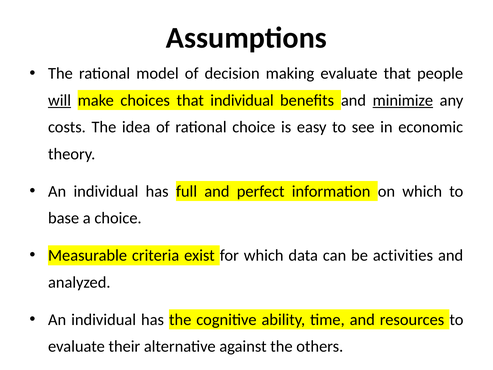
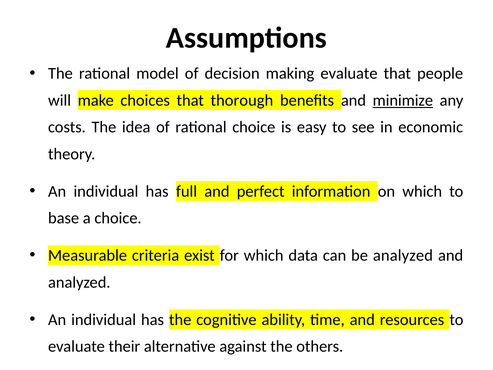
will underline: present -> none (60, 100)
that individual: individual -> thorough (242, 100)
be activities: activities -> analyzed (403, 255)
